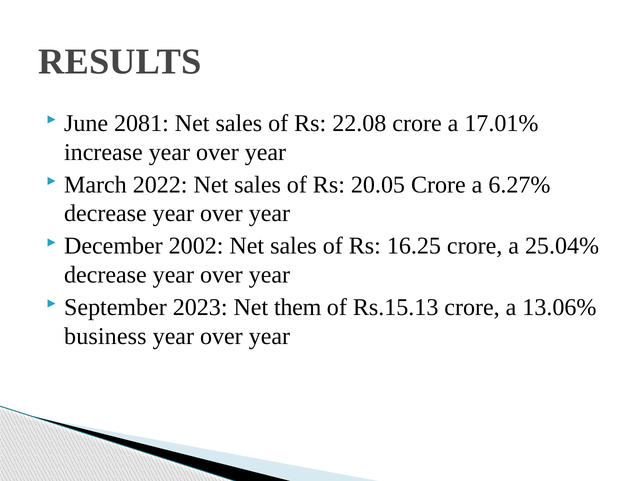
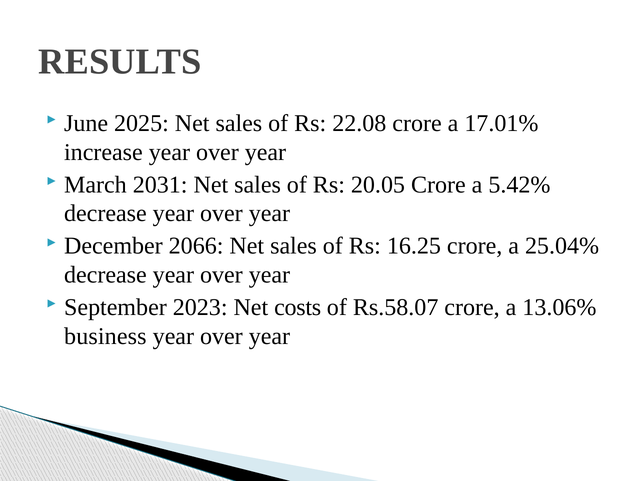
2081: 2081 -> 2025 (141, 123)
2022: 2022 -> 2031 (160, 184)
6.27%: 6.27% -> 5.42% (519, 184)
2002: 2002 -> 2066 (196, 246)
them: them -> costs (298, 307)
Rs.15.13: Rs.15.13 -> Rs.58.07 (396, 307)
